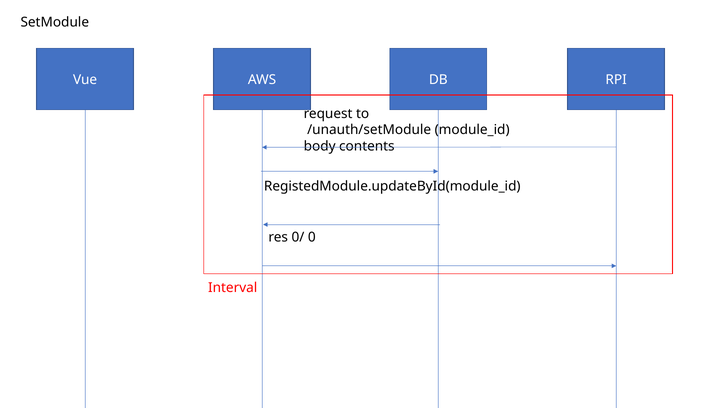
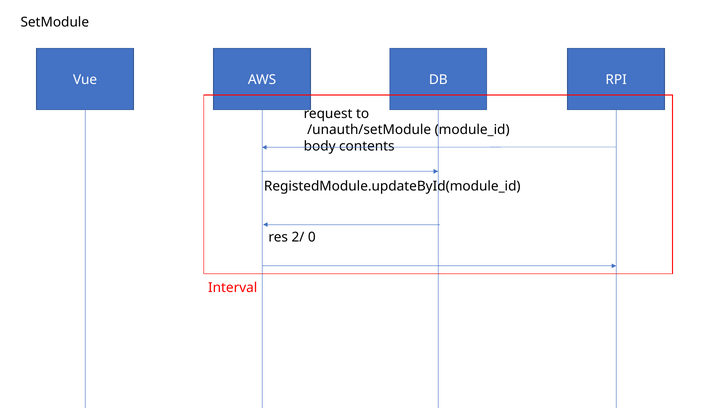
0/: 0/ -> 2/ (298, 237)
